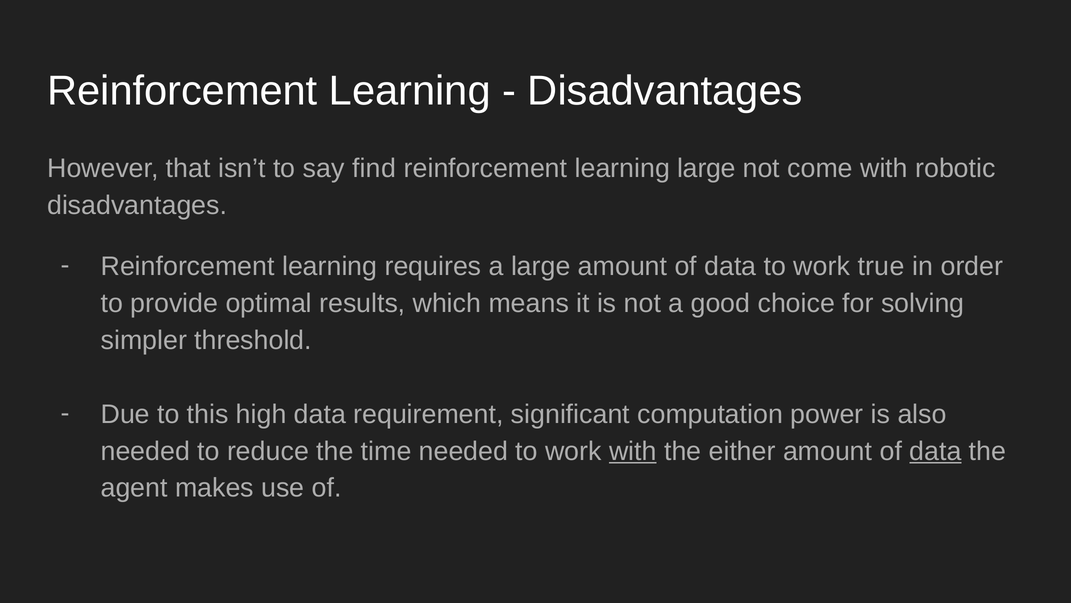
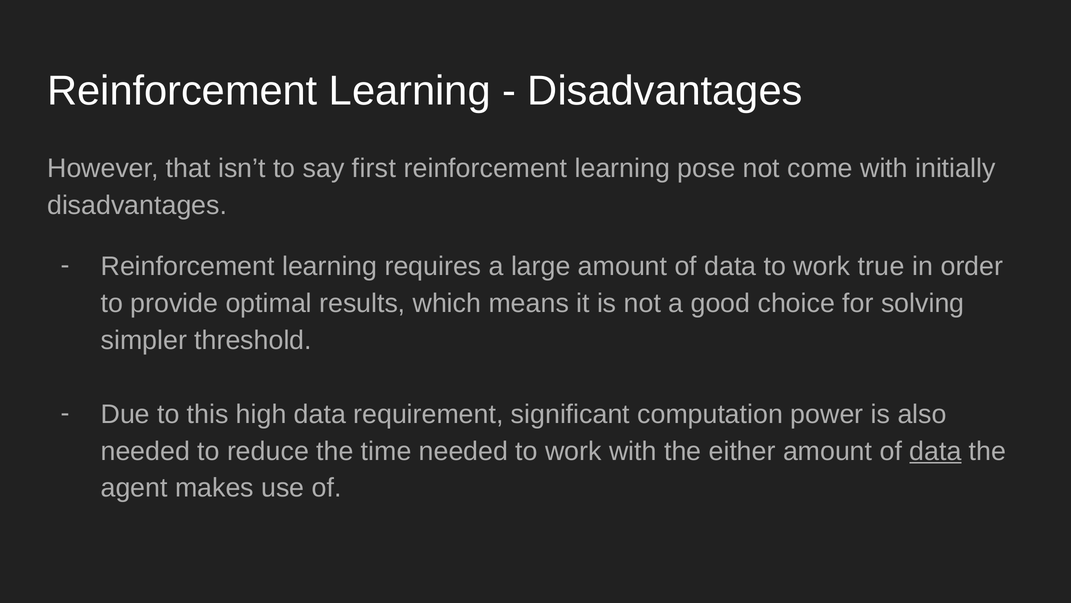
find: find -> first (374, 168)
learning large: large -> pose (706, 168)
robotic: robotic -> initially (955, 168)
with underline: present -> none (633, 451)
